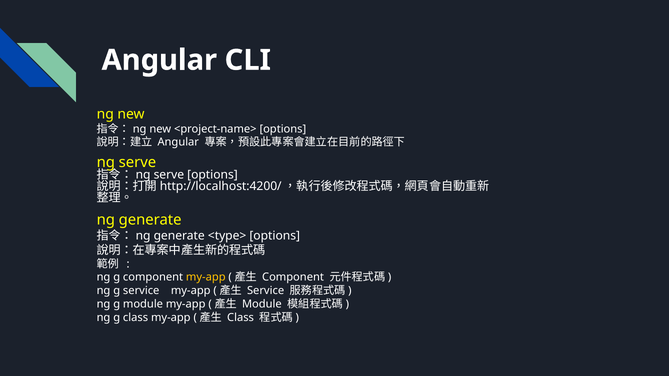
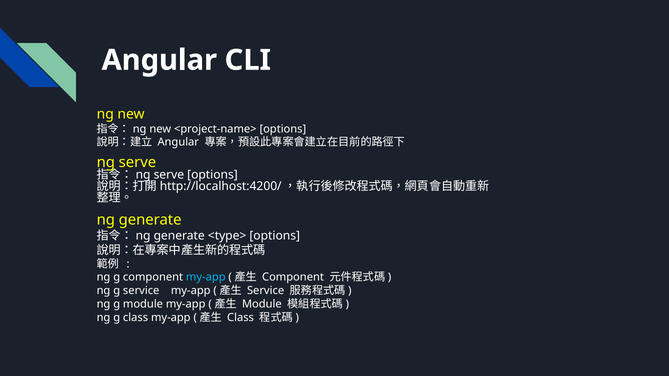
my-app colour: yellow -> light blue (206, 277)
